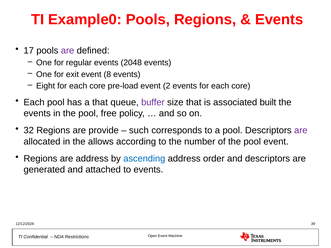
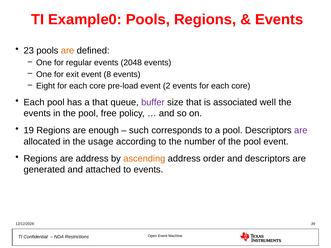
17: 17 -> 23 (29, 51)
are colour: purple -> orange (68, 51)
built: built -> well (268, 103)
32: 32 -> 19 (29, 131)
provide: provide -> enough (104, 131)
allows: allows -> usage (101, 142)
ascending colour: blue -> orange (144, 159)
